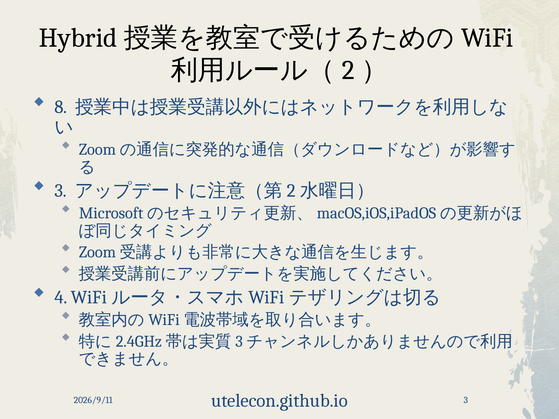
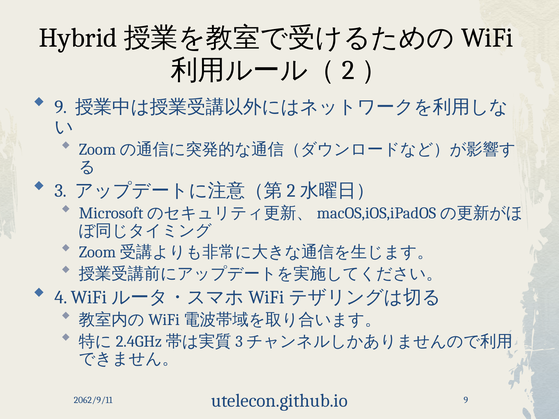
8: 8 -> 9 (61, 107)
2026/9/11: 2026/9/11 -> 2062/9/11 (93, 400)
utelecon.github.io 3: 3 -> 9 (466, 400)
